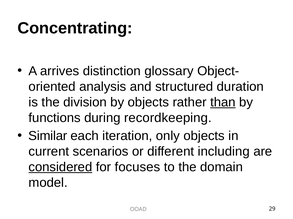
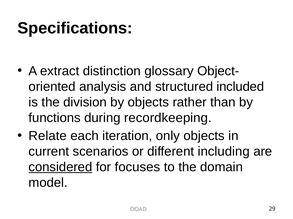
Concentrating: Concentrating -> Specifications (75, 28)
arrives: arrives -> extract (60, 71)
duration: duration -> included (240, 87)
than underline: present -> none (223, 102)
Similar: Similar -> Relate (48, 136)
